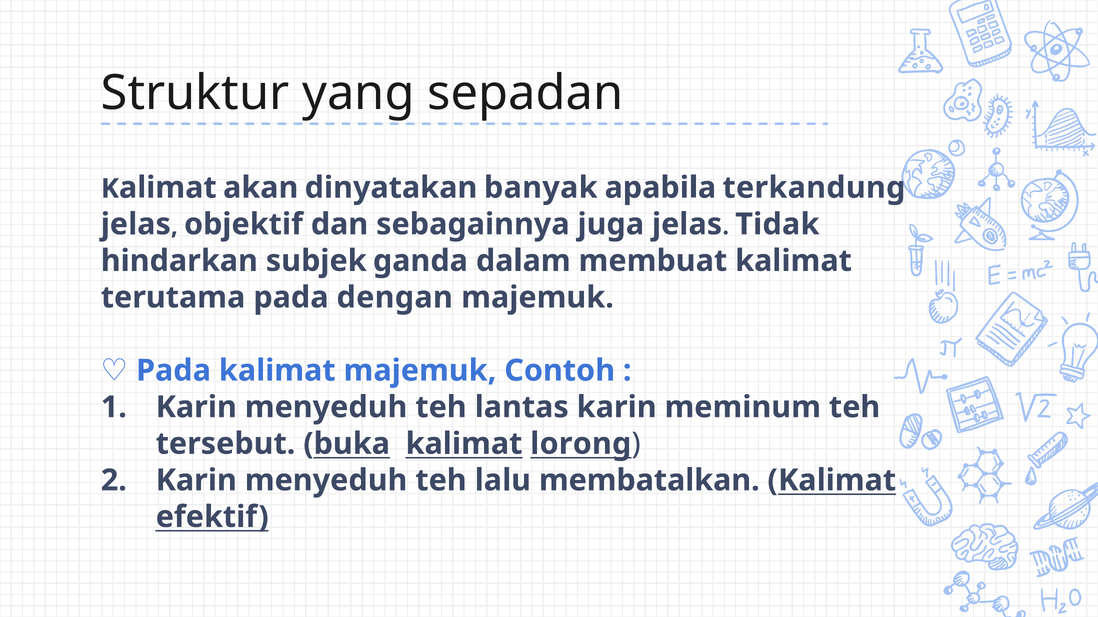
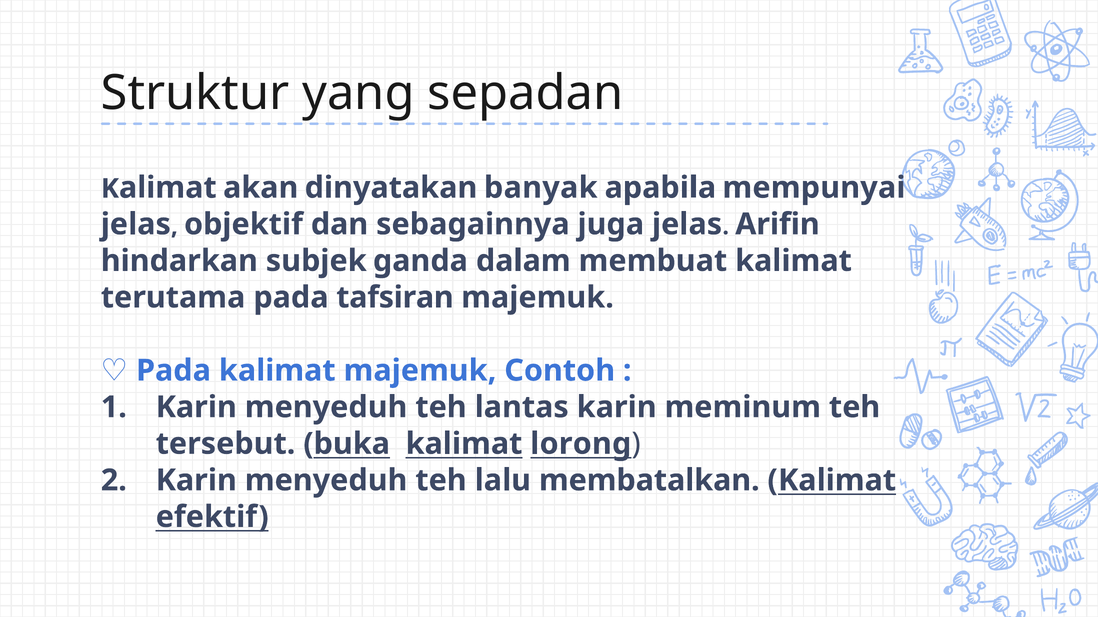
terkandung: terkandung -> mempunyai (814, 188)
Tidak: Tidak -> Arifin (777, 224)
dengan: dengan -> tafsiran (395, 298)
